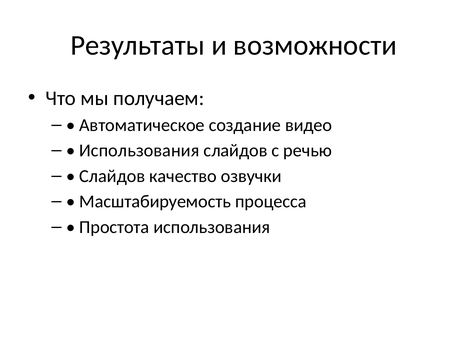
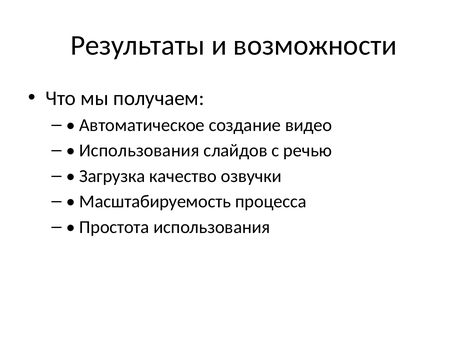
Слайдов: Слайдов -> Загрузка (112, 176)
